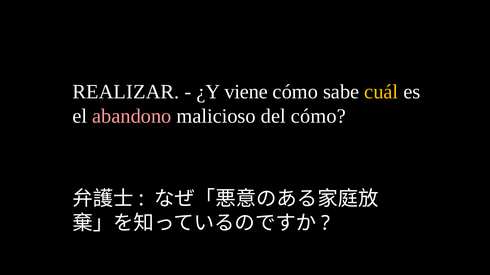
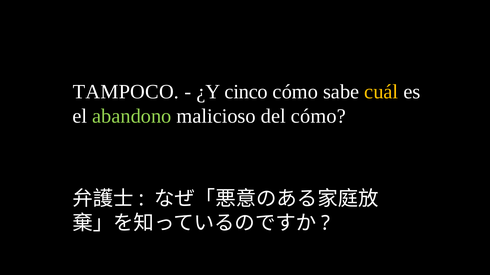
REALIZAR: REALIZAR -> TAMPOCO (126, 92)
viene: viene -> cinco (246, 92)
abandono colour: pink -> light green (132, 117)
